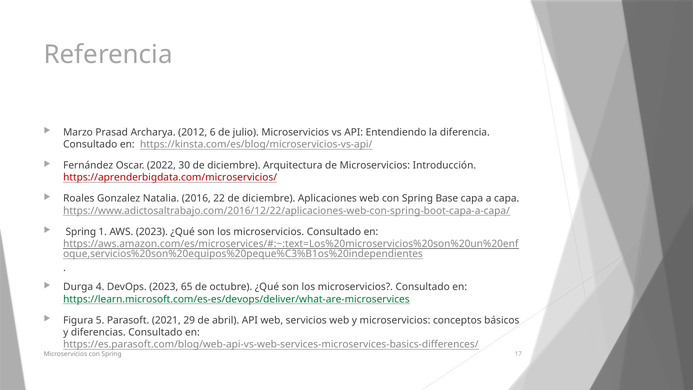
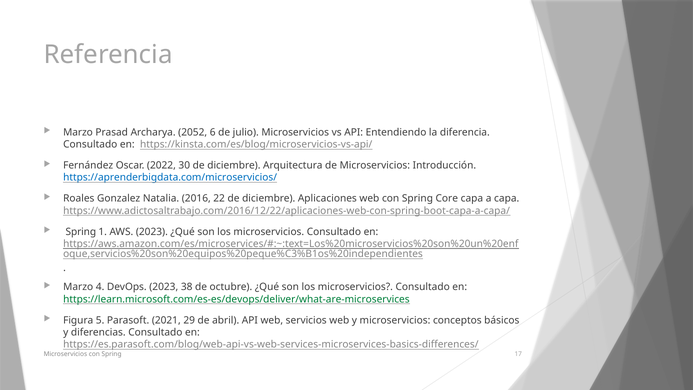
2012: 2012 -> 2052 (193, 132)
https://aprenderbigdata.com/microservicios/ colour: red -> blue (170, 177)
Base: Base -> Core (447, 198)
Durga: Durga -> Marzo (78, 287)
65: 65 -> 38 (187, 287)
